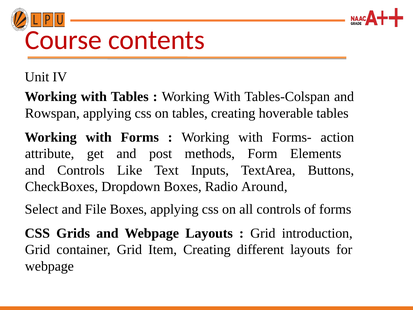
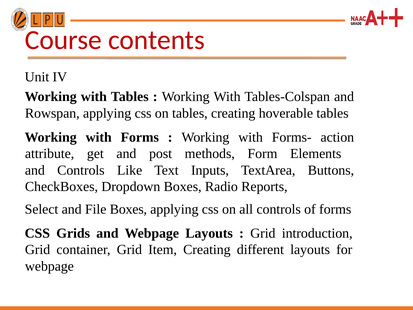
Around: Around -> Reports (264, 187)
